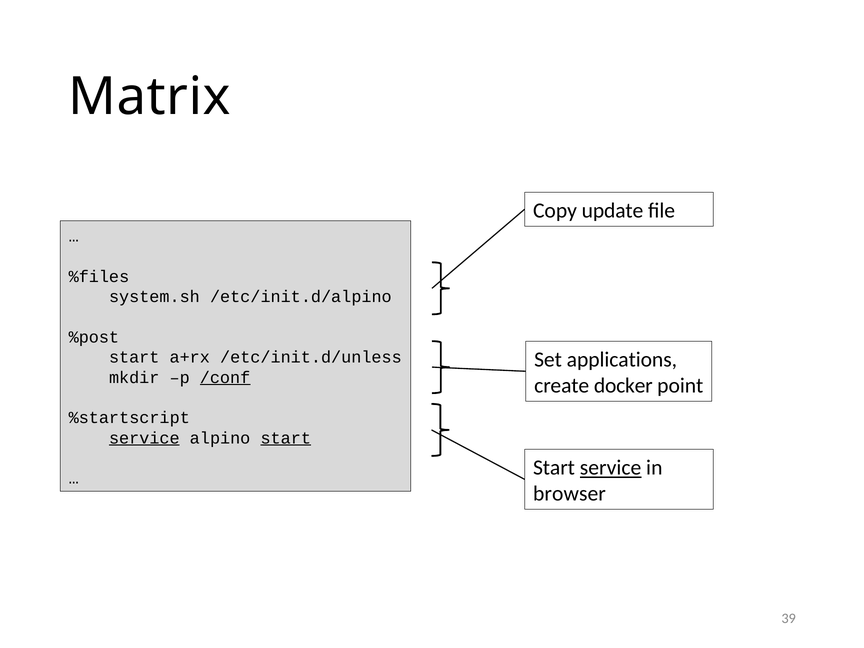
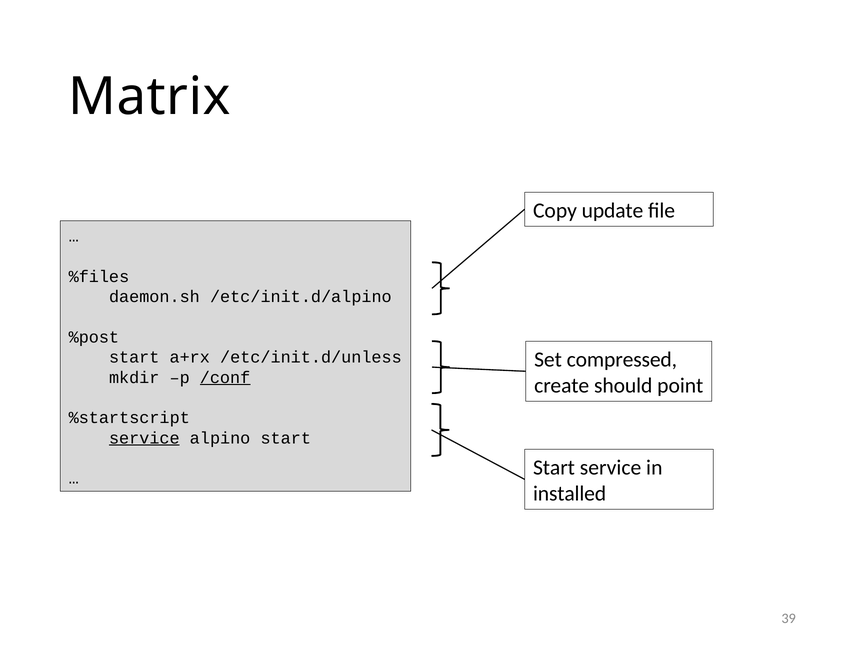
system.sh: system.sh -> daemon.sh (154, 297)
applications: applications -> compressed (622, 360)
docker: docker -> should (623, 386)
start underline: present -> none (286, 438)
service underline: present -> none (611, 468)
browser: browser -> installed (570, 494)
